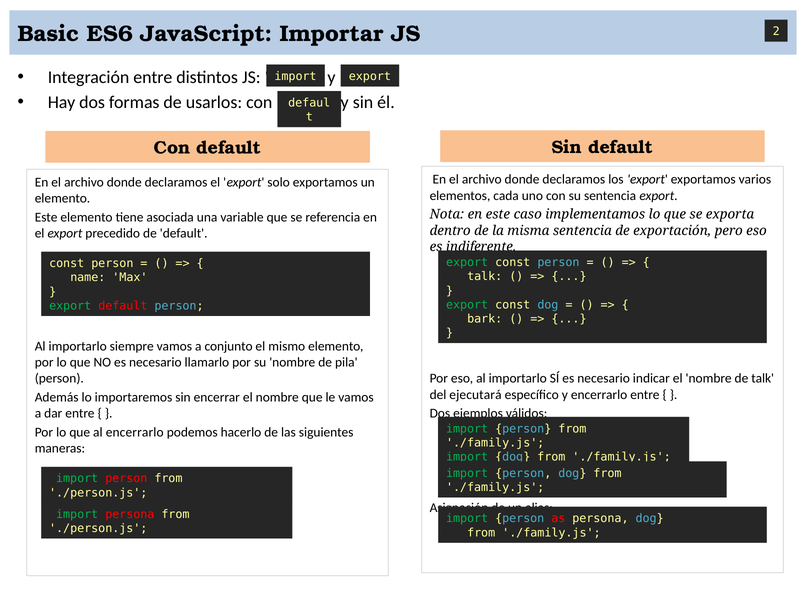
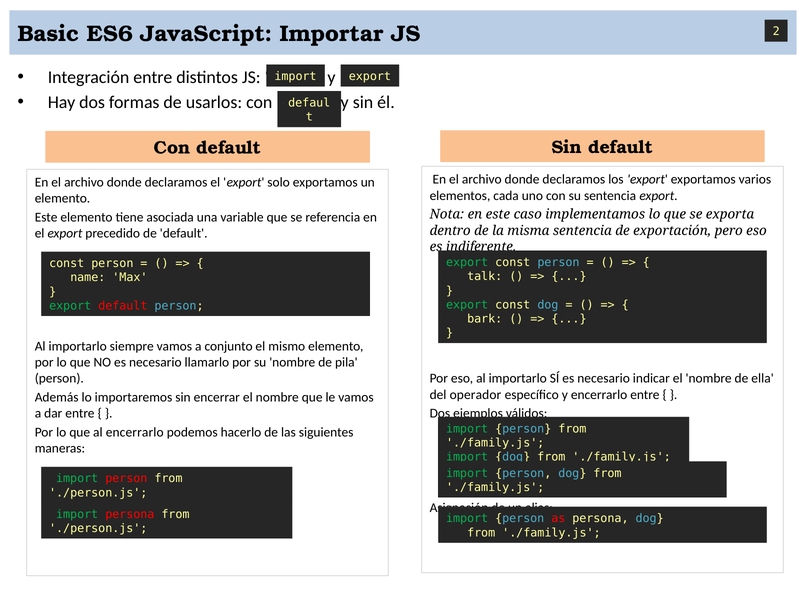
de talk: talk -> ella (763, 378)
ejecutará: ejecutará -> operador (475, 394)
